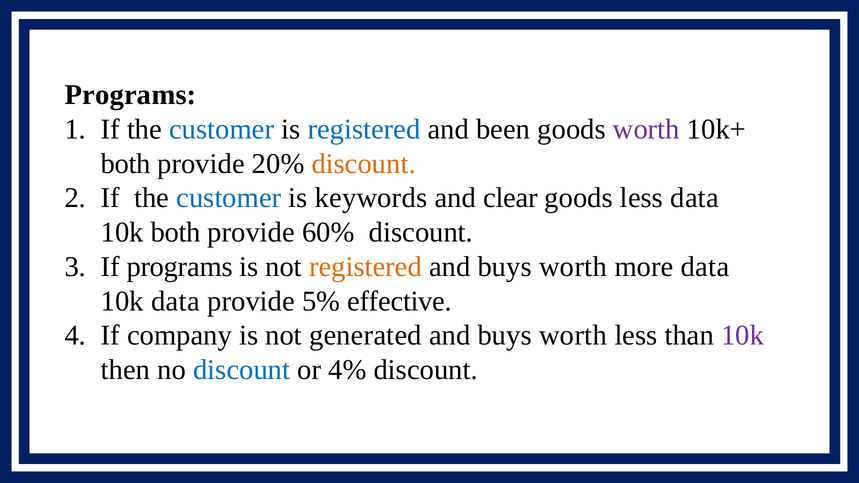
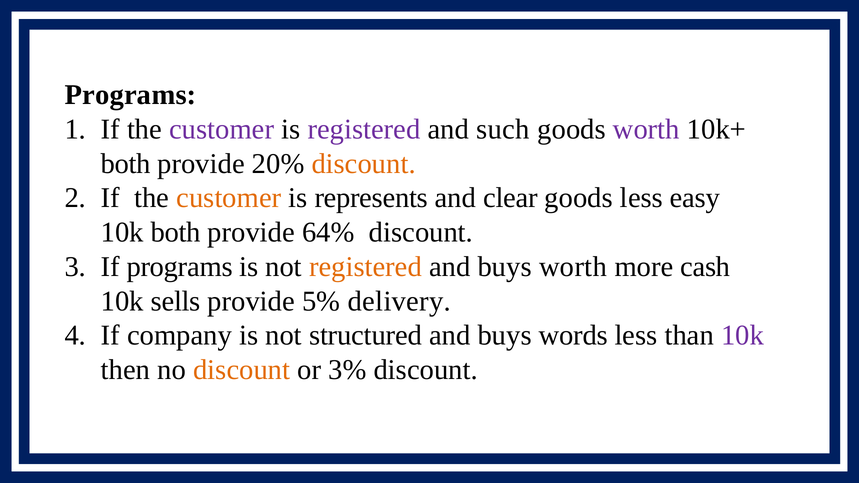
customer colour: blue -> purple (222, 129)
registered colour: blue -> purple (364, 129)
been: been -> such (503, 129)
customer colour: blue -> orange (229, 198)
keywords: keywords -> represents (371, 198)
less data: data -> easy (695, 198)
60%: 60% -> 64% (328, 232)
more data: data -> cash (705, 267)
10k data: data -> sells (176, 301)
effective: effective -> delivery (399, 301)
generated: generated -> structured (366, 336)
worth: worth -> words (573, 336)
discount colour: blue -> orange (242, 370)
4%: 4% -> 3% (347, 370)
